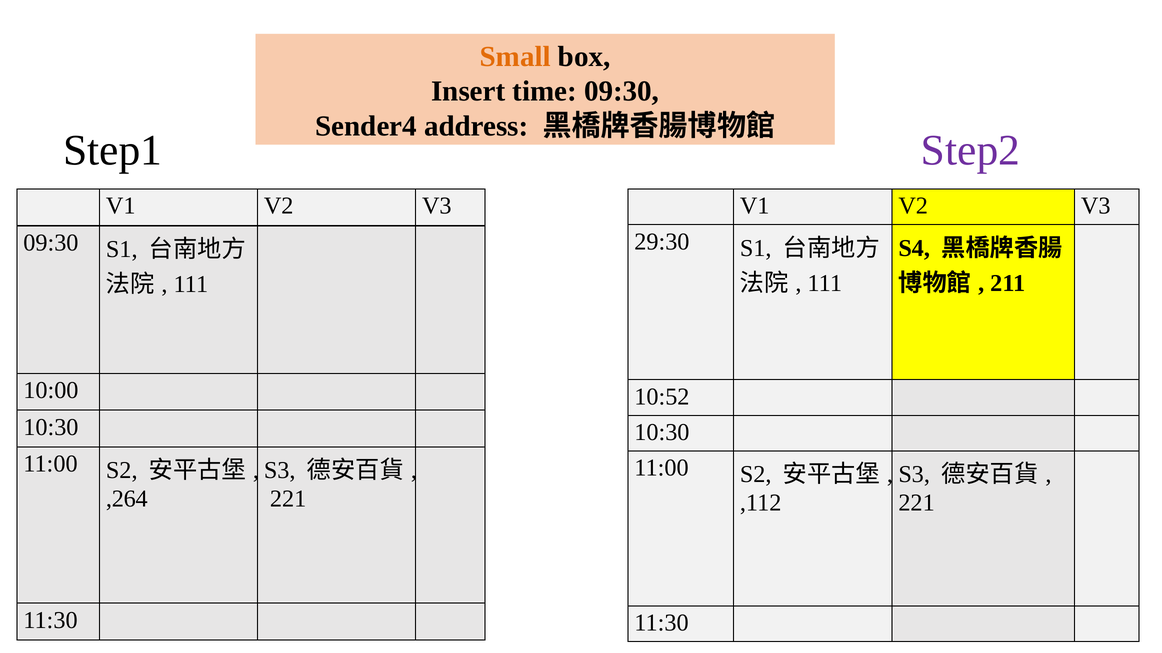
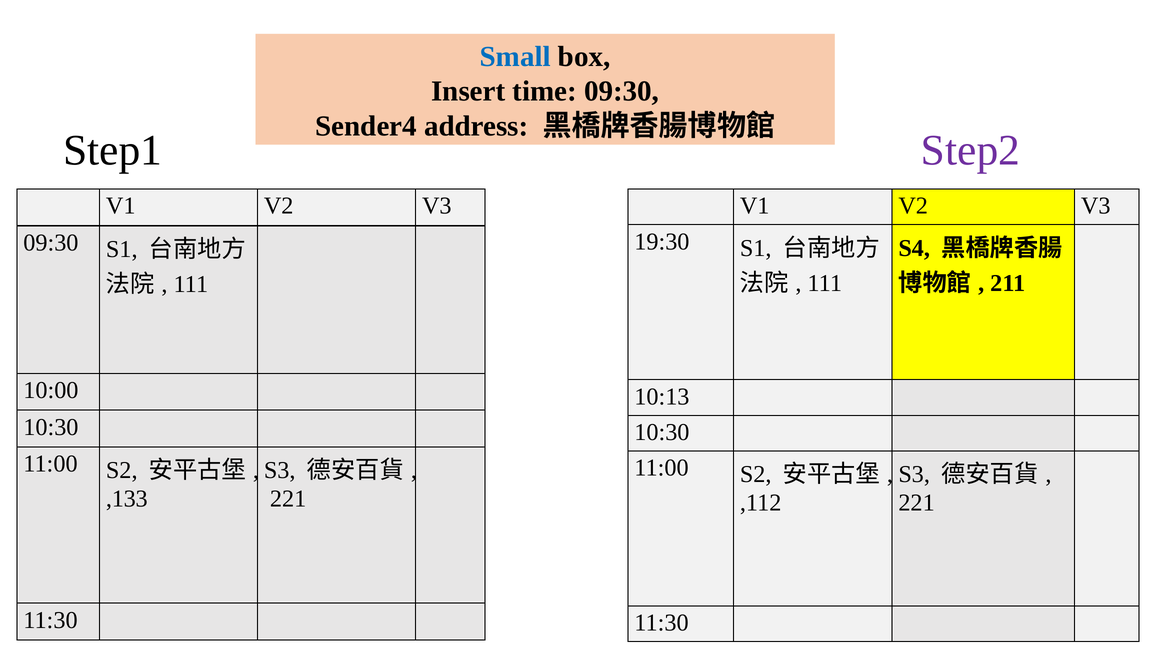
Small colour: orange -> blue (515, 57)
29:30: 29:30 -> 19:30 (662, 242)
10:52: 10:52 -> 10:13 (662, 397)
,264: ,264 -> ,133 (127, 499)
